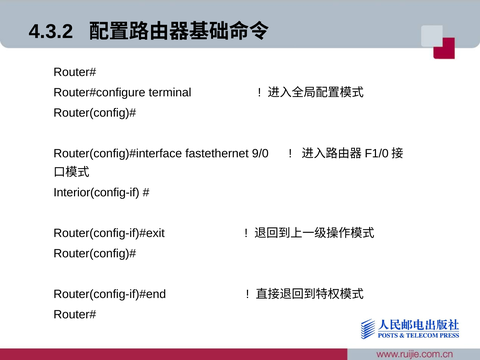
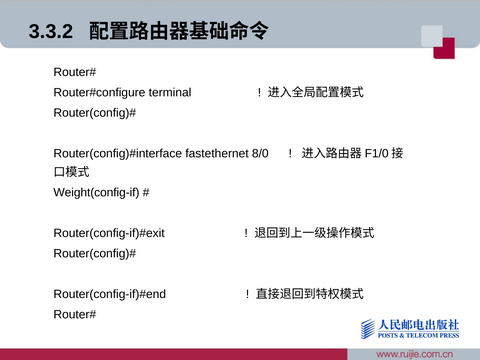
4.3.2: 4.3.2 -> 3.3.2 (51, 32)
9/0: 9/0 -> 8/0 (260, 154)
Interior(config-if: Interior(config-if -> Weight(config-if (96, 193)
